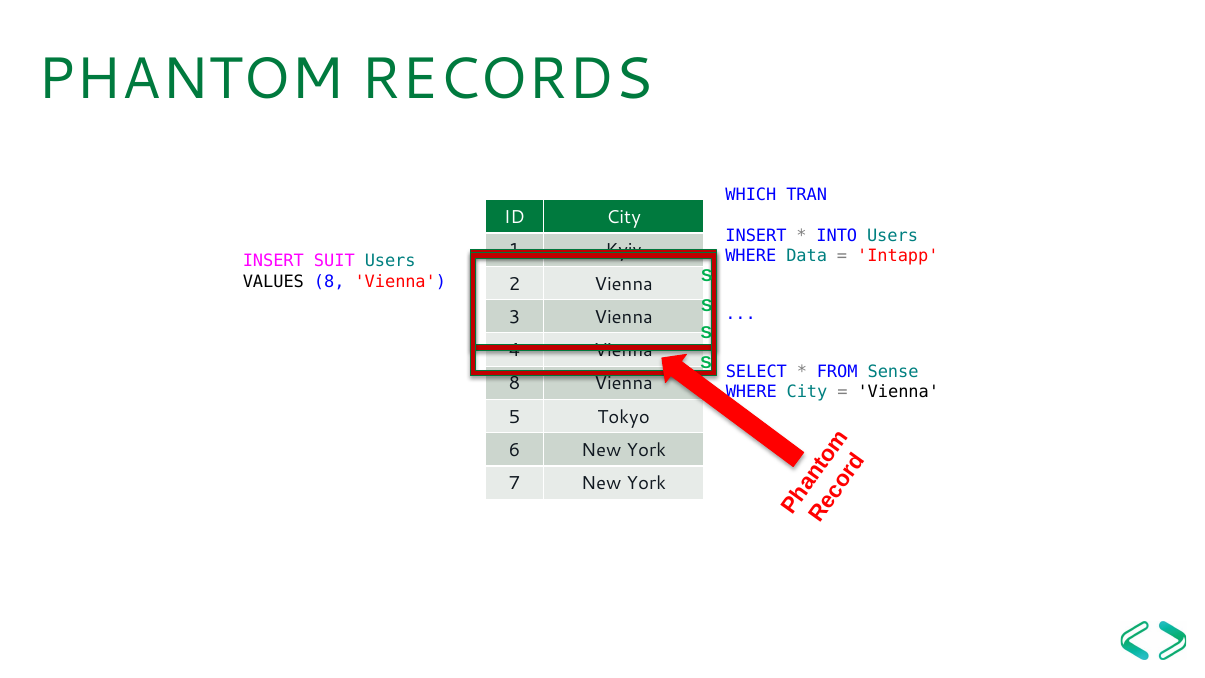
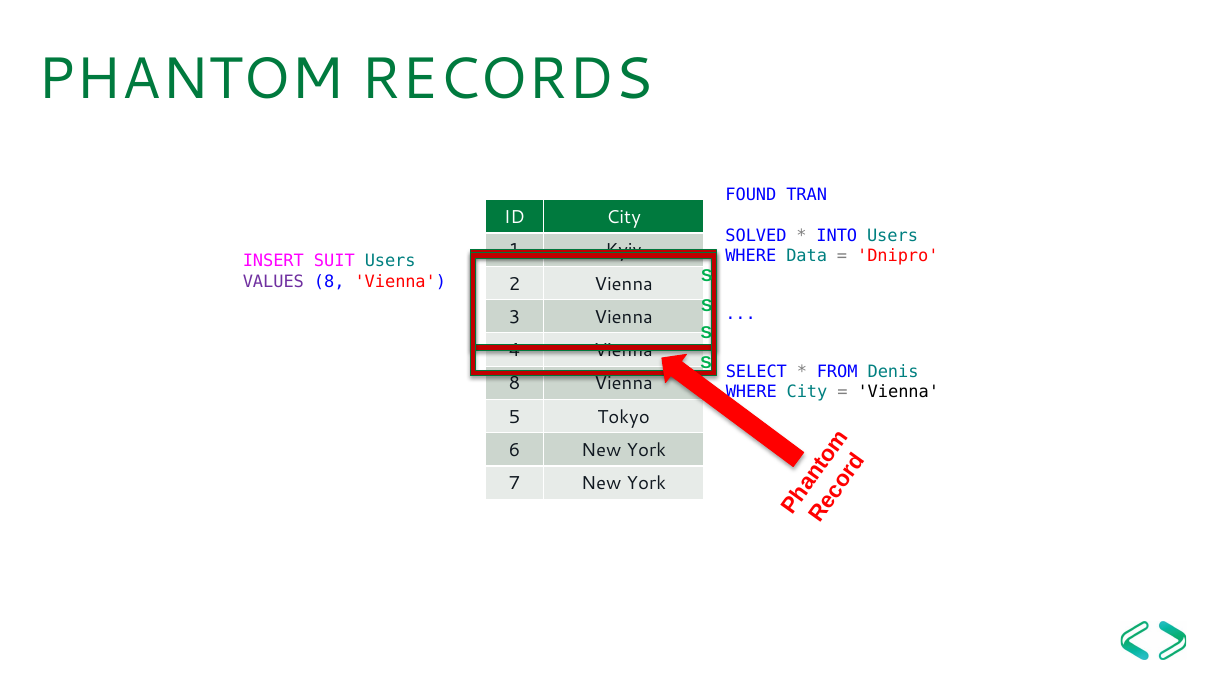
WHICH: WHICH -> FOUND (751, 195)
INSERT: INSERT -> SOLVED (756, 236)
Intapp: Intapp -> Dnipro (898, 256)
VALUES colour: black -> purple (273, 282)
Sense: Sense -> Denis (893, 371)
